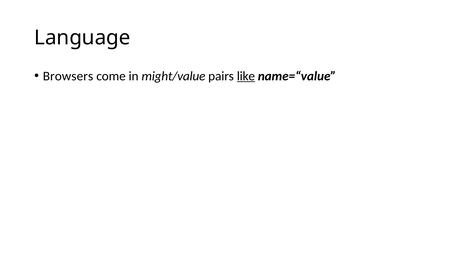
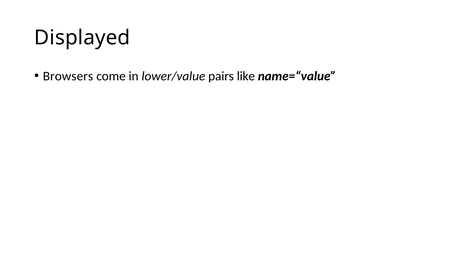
Language: Language -> Displayed (82, 38)
might/value: might/value -> lower/value (173, 76)
like underline: present -> none (246, 76)
